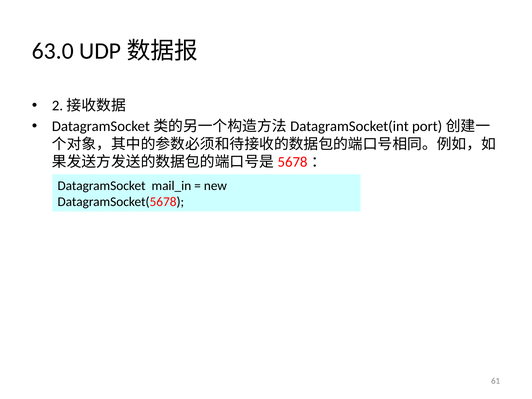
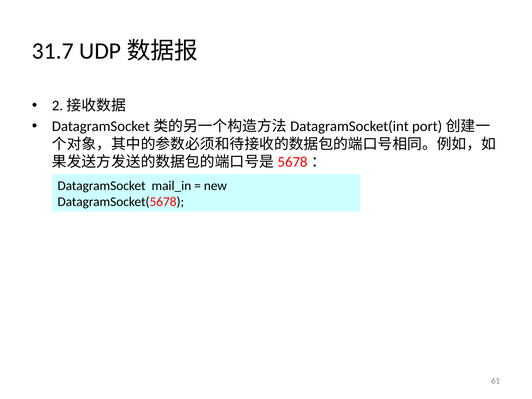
63.0: 63.0 -> 31.7 (53, 51)
